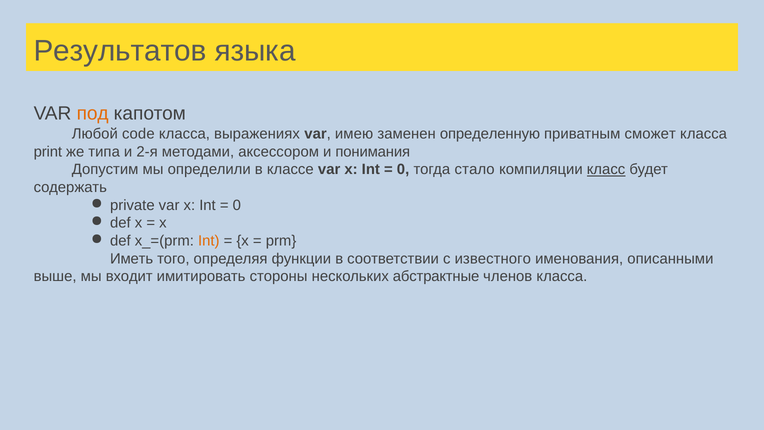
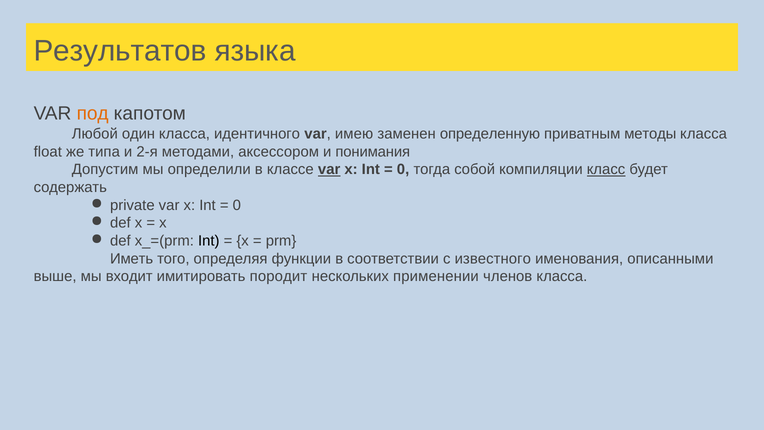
сode: сode -> один (138, 134)
выражениях: выражениях -> идентичного (257, 134)
сможет: сможет -> методы (650, 134)
print: print -> float (48, 152)
var underline: none -> present (329, 169)
стало: стало -> собой (475, 169)
Int colour: orange -> black (209, 241)
стороны: стороны -> породит (278, 276)
абстрактные: абстрактные -> применении (436, 276)
